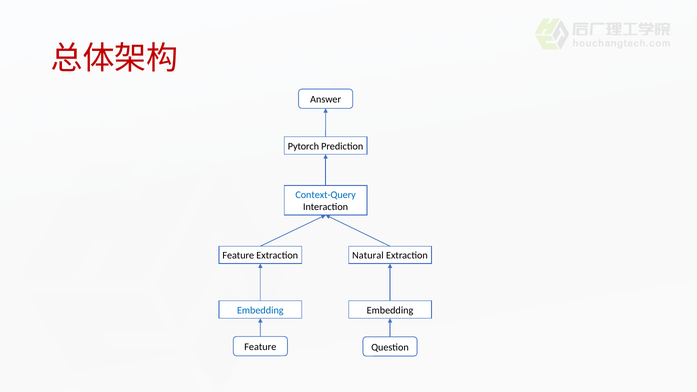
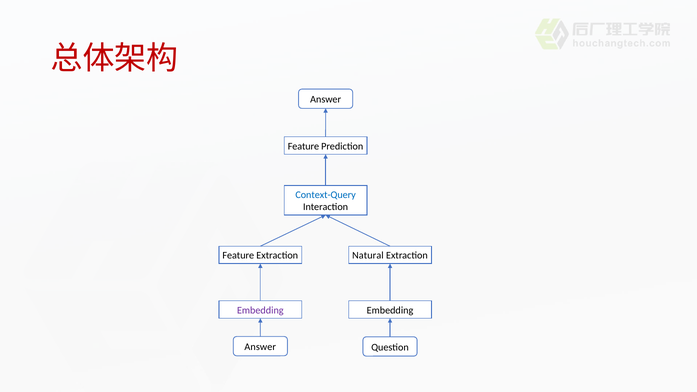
Pytorch: Pytorch -> Feature (303, 146)
Embedding colour: blue -> purple (260, 310)
Feature: Feature -> Answer (260, 347)
